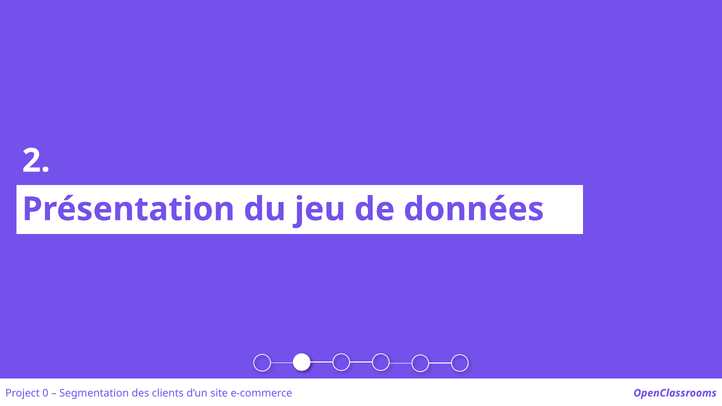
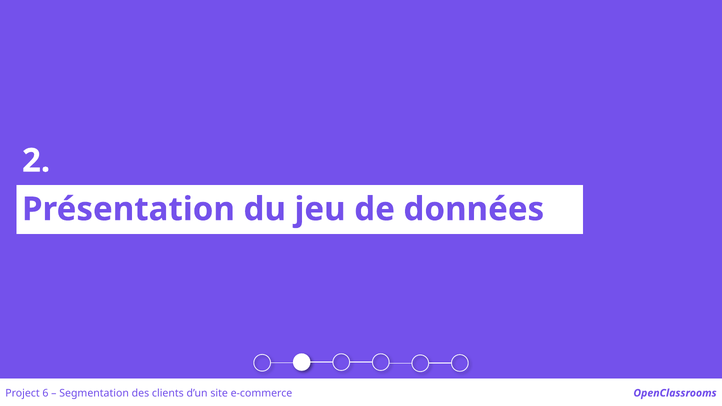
0: 0 -> 6 (45, 393)
